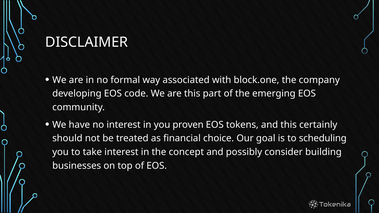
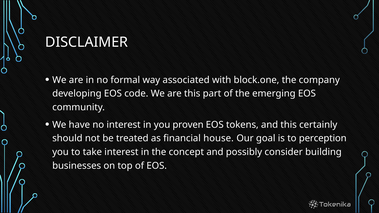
choice: choice -> house (219, 138)
scheduling: scheduling -> perception (323, 138)
